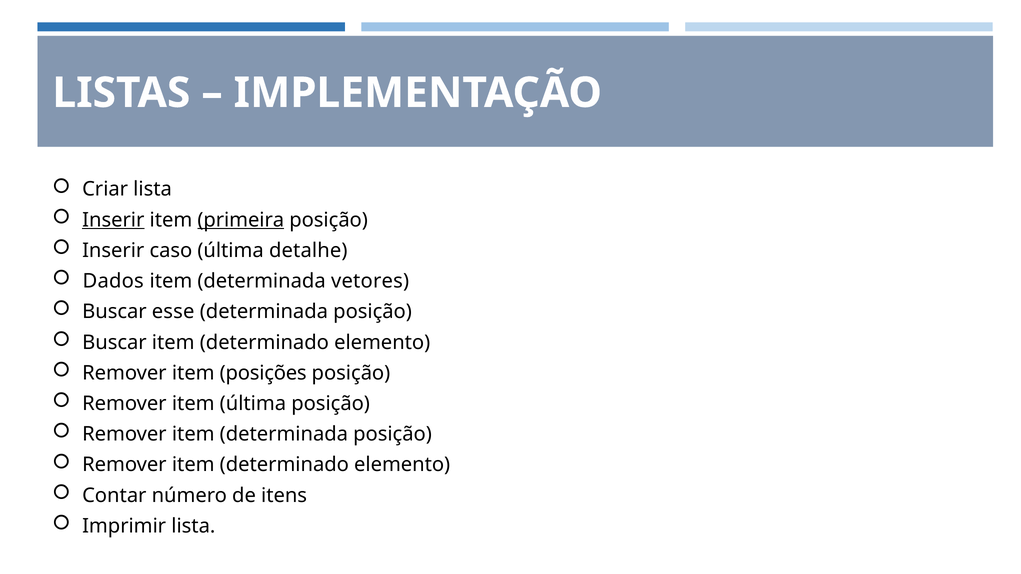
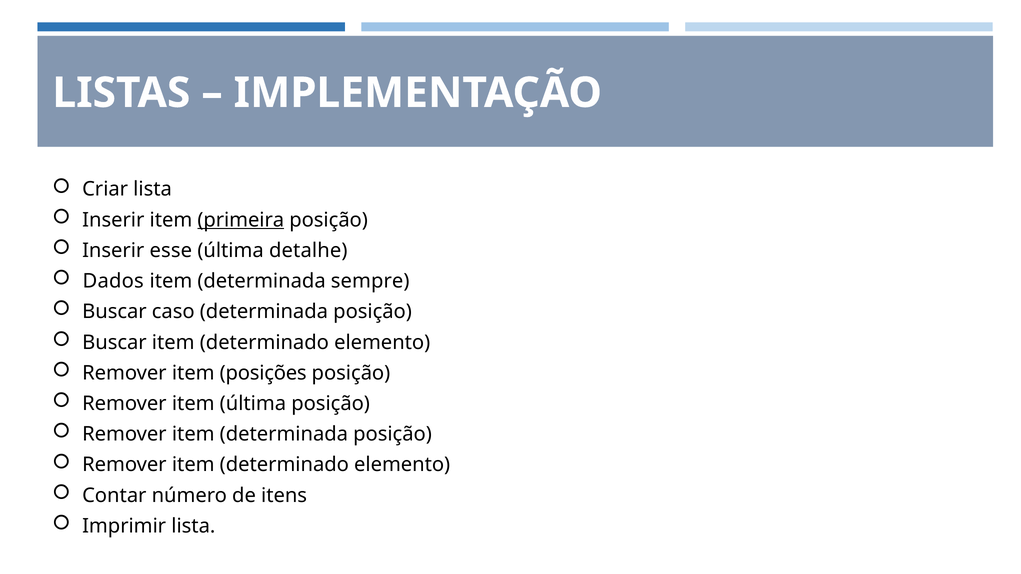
Inserir underline: present -> none (113, 220)
caso: caso -> esse (171, 251)
vetores: vetores -> sempre (370, 281)
esse: esse -> caso (173, 312)
